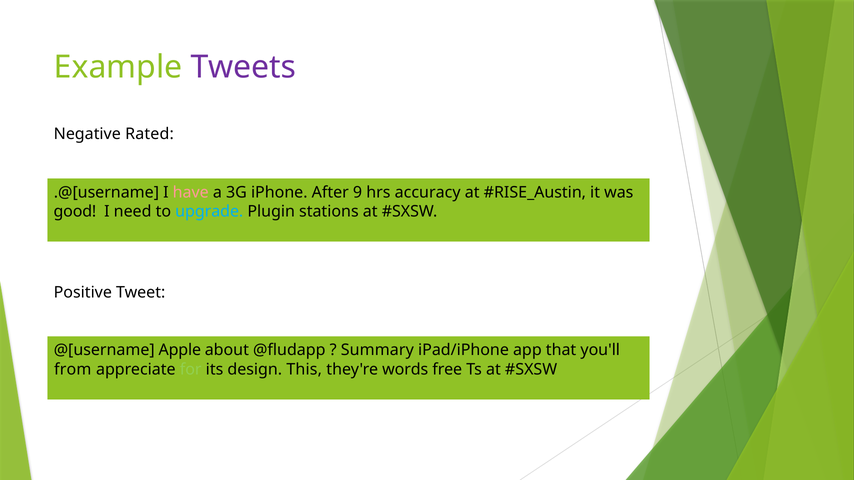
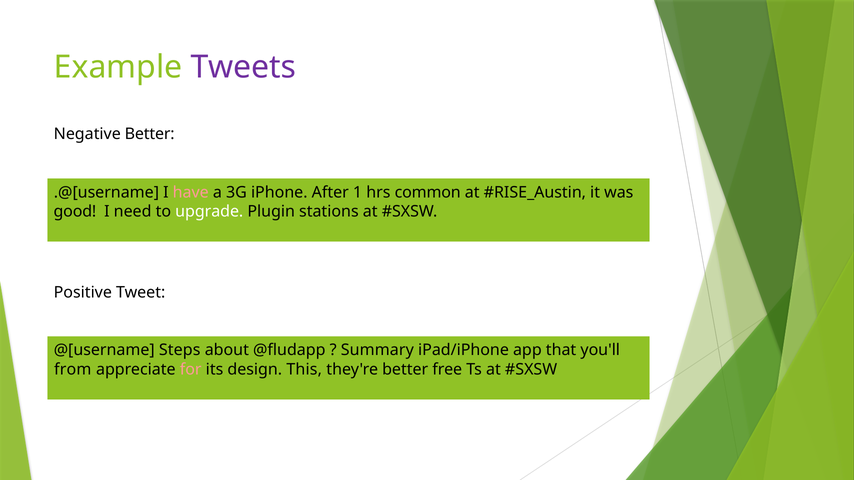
Negative Rated: Rated -> Better (150, 134)
9: 9 -> 1 (358, 192)
accuracy: accuracy -> common (428, 192)
upgrade colour: light blue -> white (209, 212)
Apple: Apple -> Steps (180, 350)
for colour: light green -> pink (191, 370)
they're words: words -> better (405, 370)
